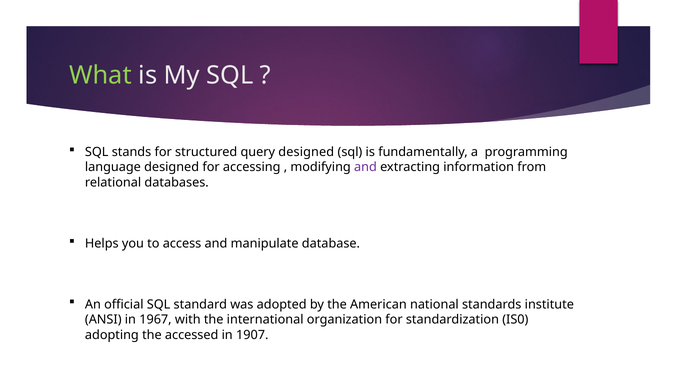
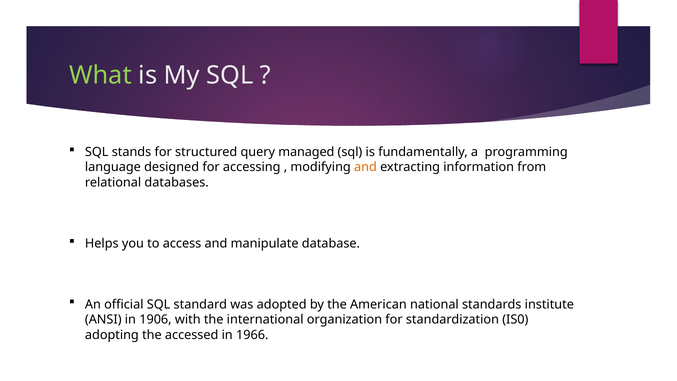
query designed: designed -> managed (306, 152)
and colour: purple -> orange (365, 167)
1967: 1967 -> 1906 (155, 319)
1907: 1907 -> 1966 (252, 335)
